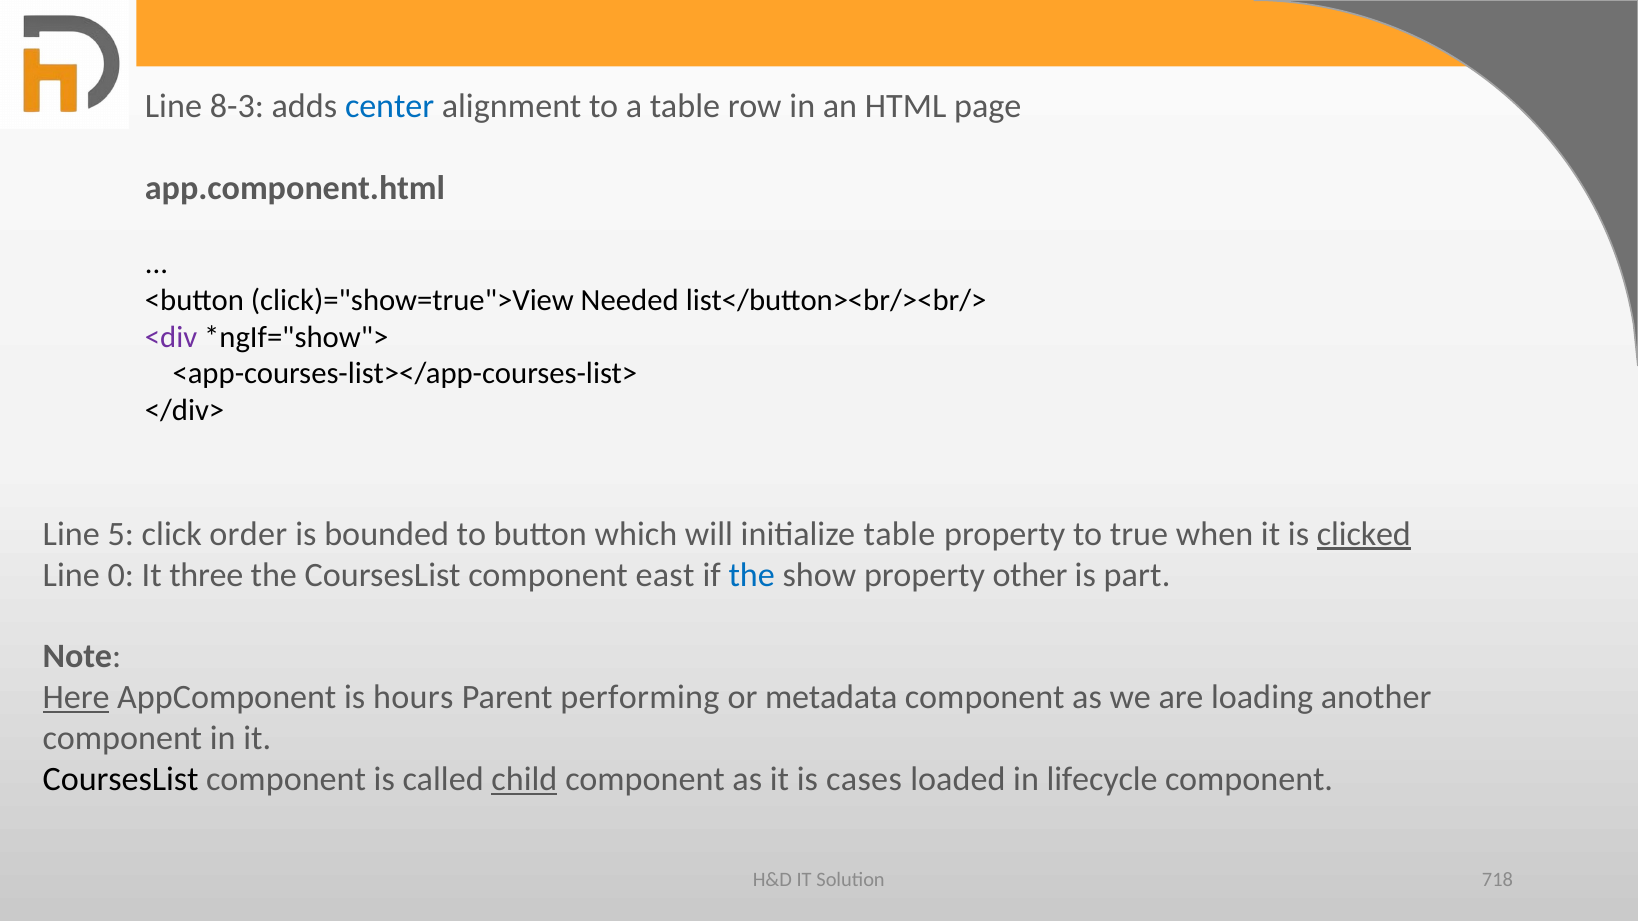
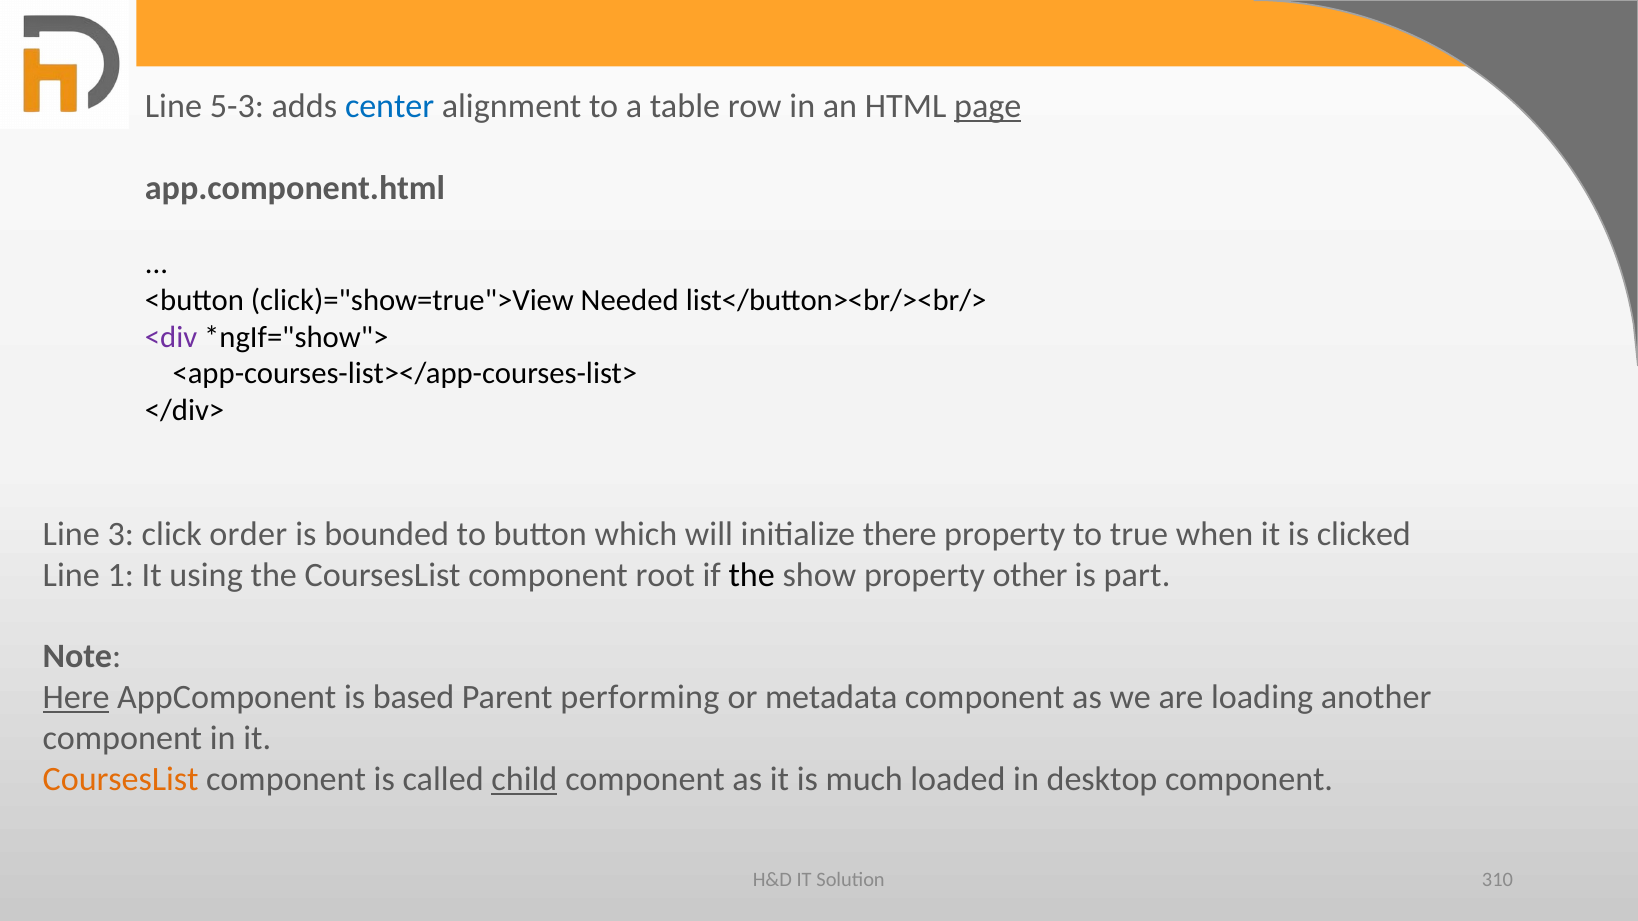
8-3: 8-3 -> 5-3 (237, 106)
page underline: none -> present (988, 106)
5: 5 -> 3 (121, 534)
initialize table: table -> there (900, 534)
clicked underline: present -> none (1364, 534)
0: 0 -> 1 (121, 575)
three: three -> using (206, 575)
east: east -> root (665, 575)
the colour: blue -> black (752, 575)
hours: hours -> based (414, 698)
CoursesList colour: black -> orange (121, 780)
cases: cases -> much (864, 780)
lifecycle: lifecycle -> desktop (1102, 780)
718: 718 -> 310 (1497, 880)
